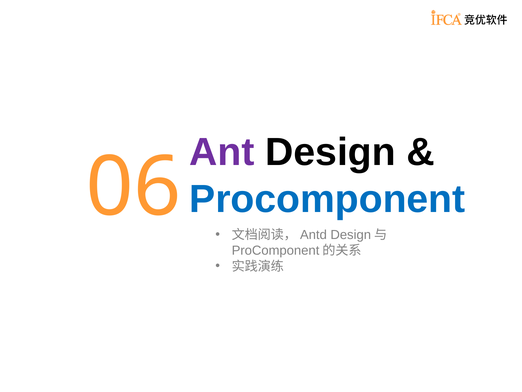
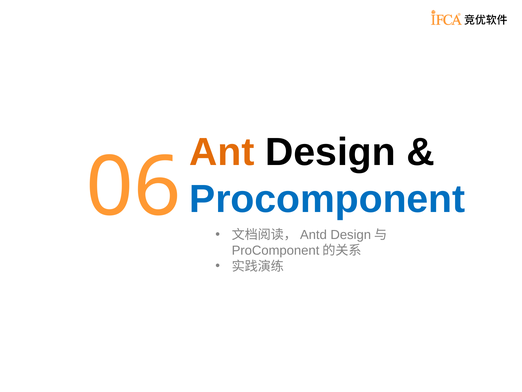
Ant colour: purple -> orange (222, 152)
